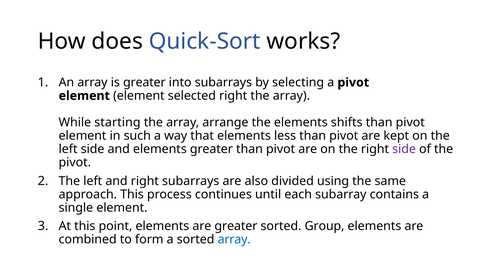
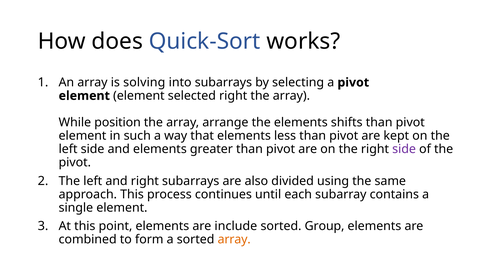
is greater: greater -> solving (144, 83)
starting: starting -> position (118, 123)
are greater: greater -> include (236, 226)
array colour: blue -> orange (234, 240)
